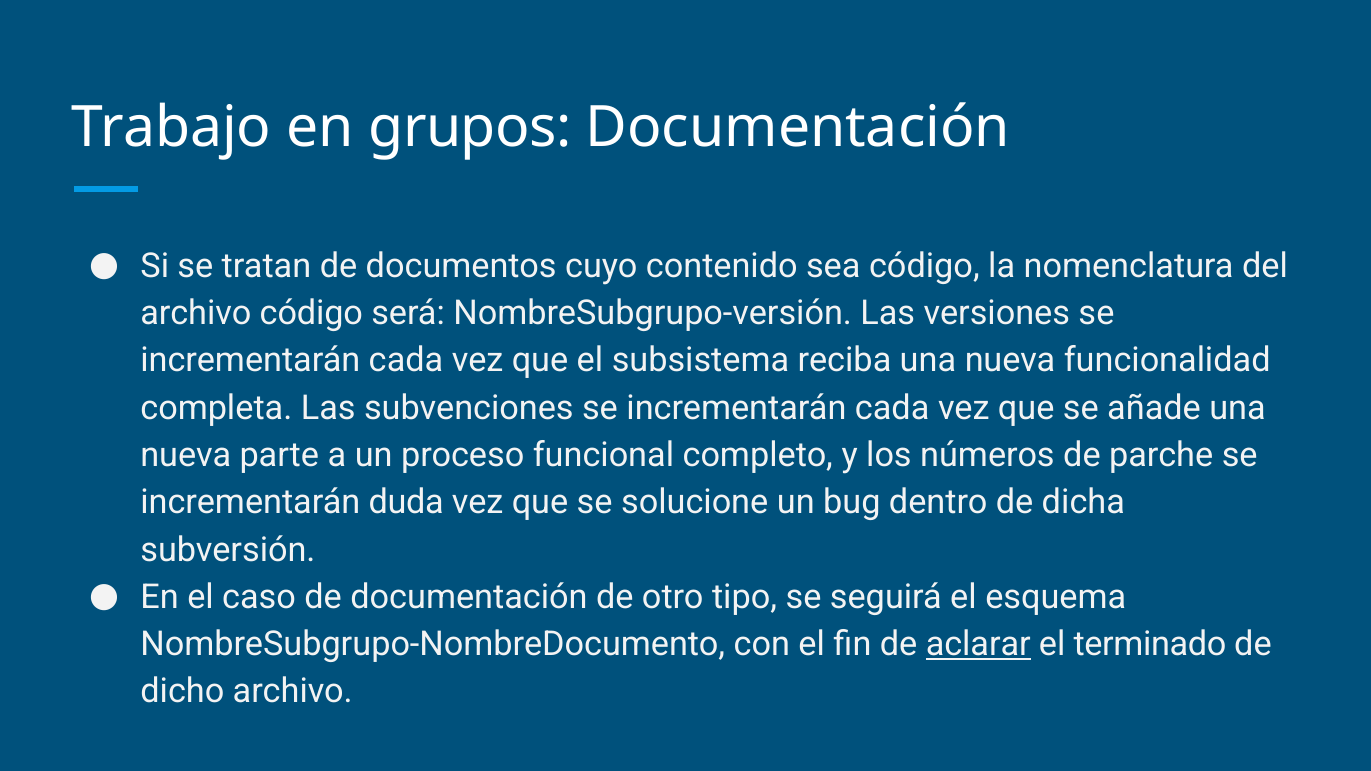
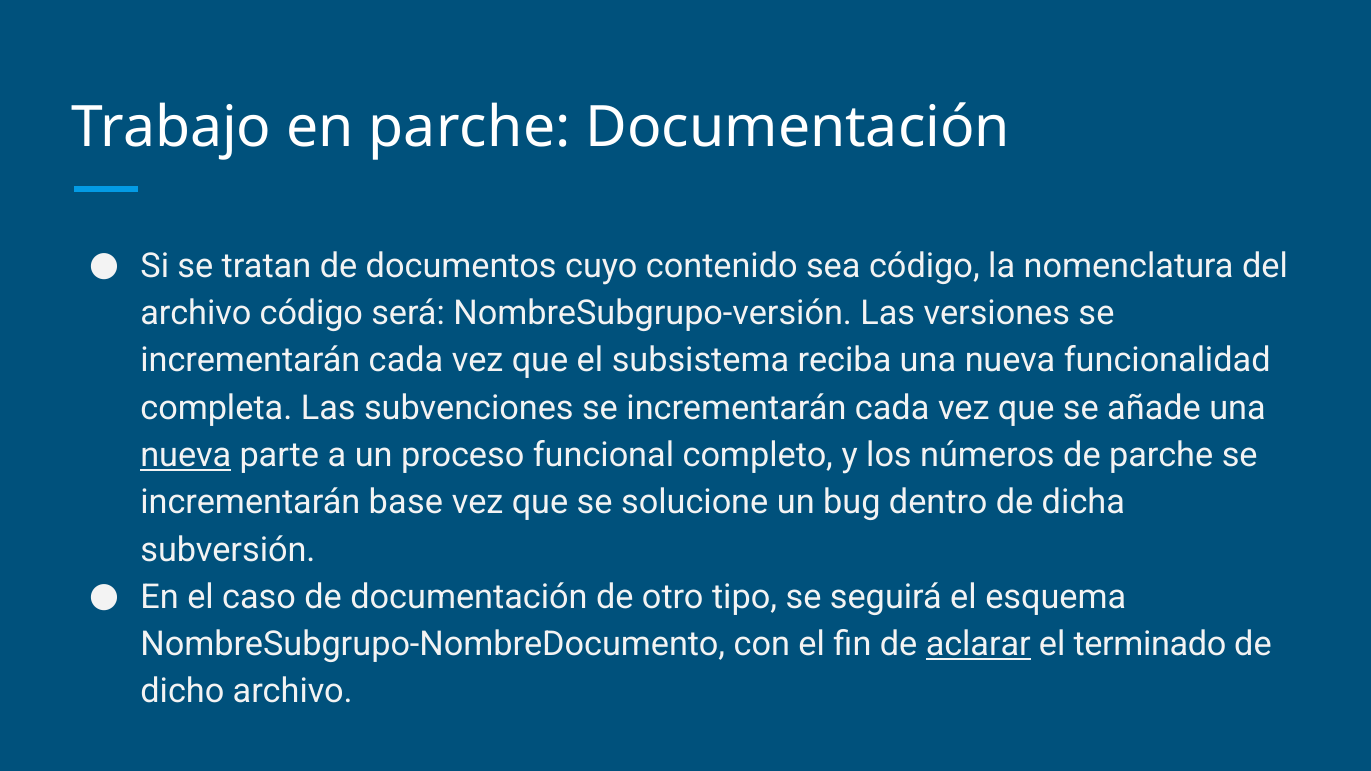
en grupos: grupos -> parche (470, 127)
nueva underline: none -> present (186, 455)
duda: duda -> base (406, 503)
